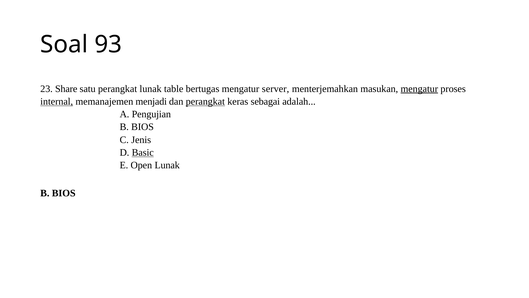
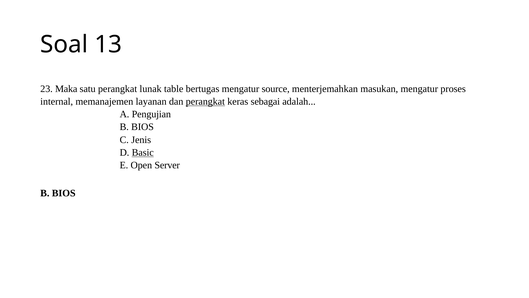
93: 93 -> 13 (108, 44)
Share: Share -> Maka (66, 89)
server: server -> source (276, 89)
mengatur underline: present -> none (419, 89)
internal underline: present -> none (57, 101)
menjadi: menjadi -> layanan (151, 101)
Open Lunak: Lunak -> Server (167, 165)
